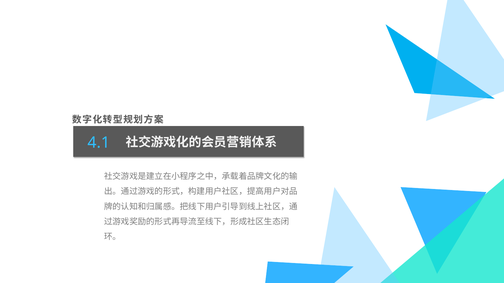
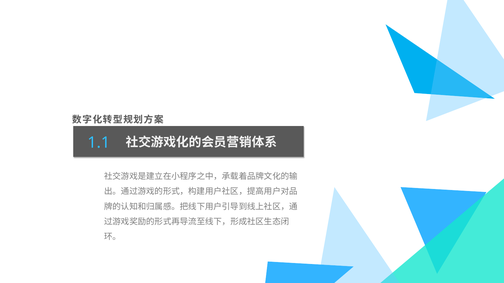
4.1: 4.1 -> 1.1 (99, 143)
